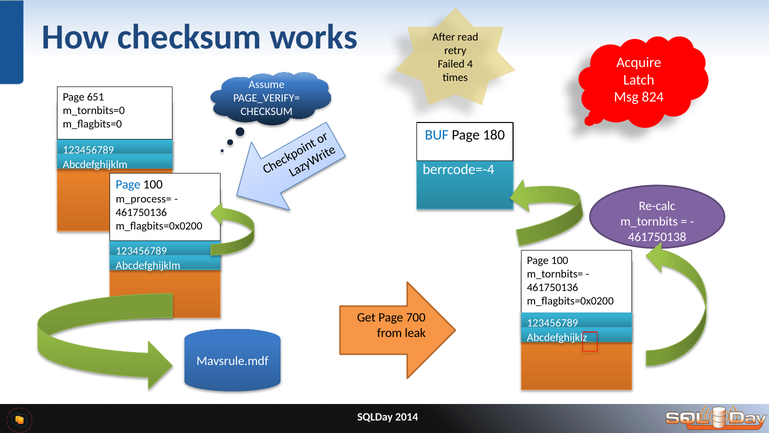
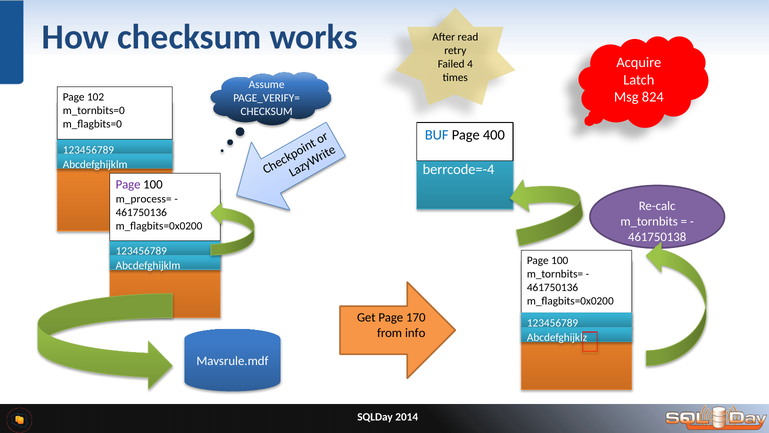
651: 651 -> 102 (96, 97)
180: 180 -> 400 (494, 135)
Page colour: blue -> purple (128, 185)
700: 700 -> 170 (416, 317)
leak: leak -> info (415, 333)
